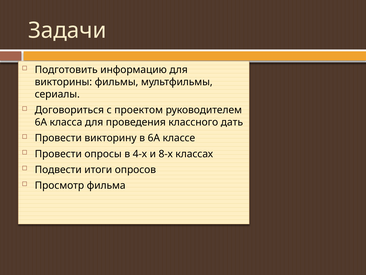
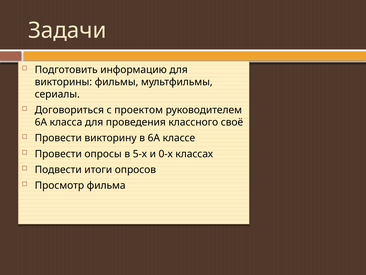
дать: дать -> своё (232, 122)
4-х: 4-х -> 5-х (140, 154)
8-х: 8-х -> 0-х (166, 154)
